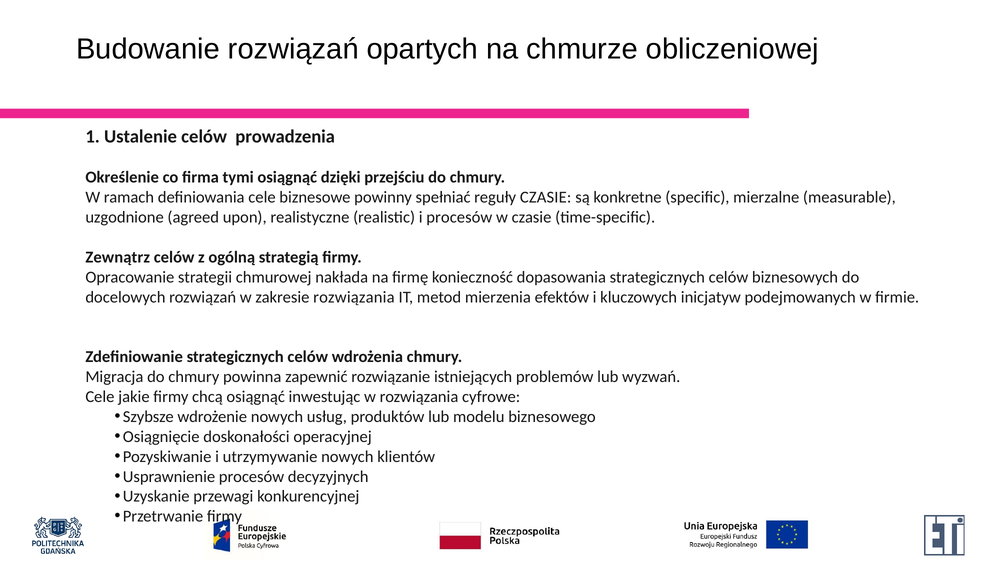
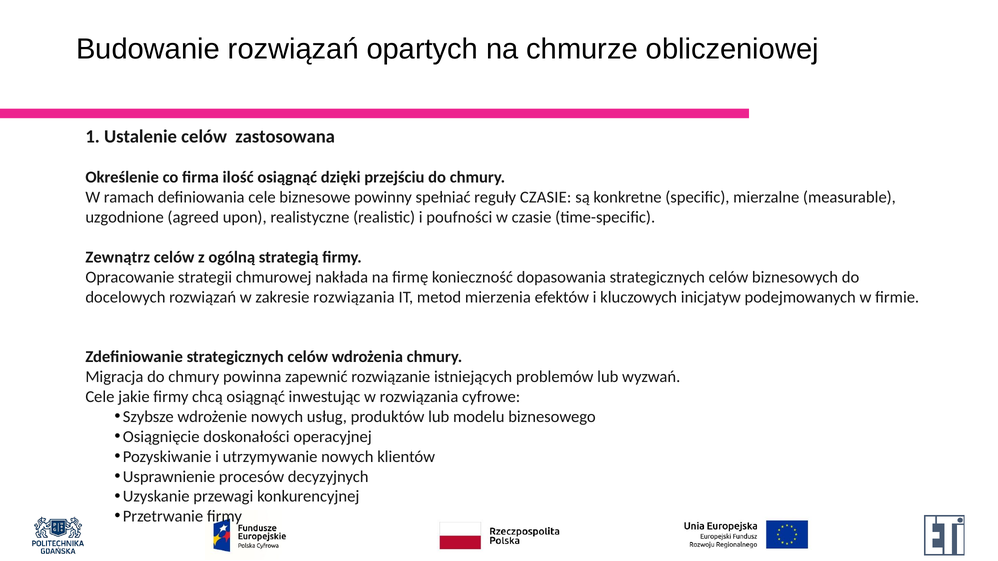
prowadzenia: prowadzenia -> zastosowana (285, 137)
tymi: tymi -> ilość (238, 178)
i procesów: procesów -> poufności (459, 218)
